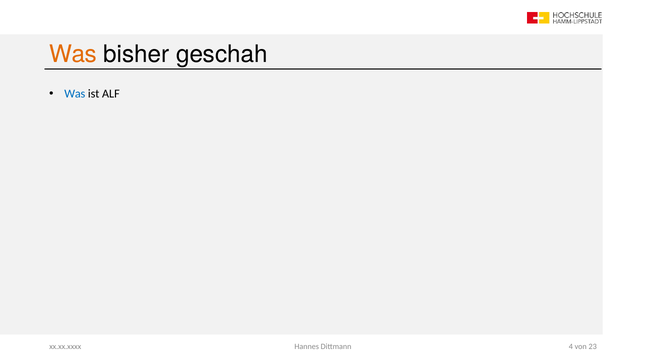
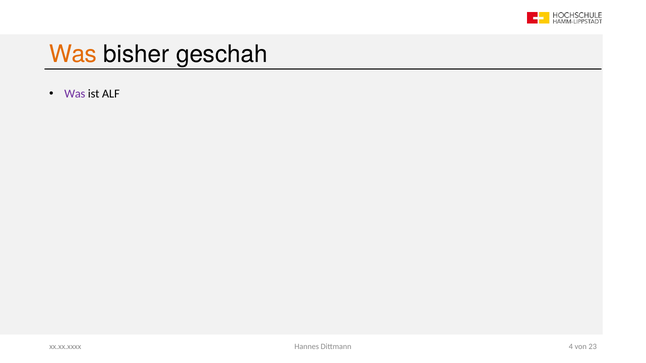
Was colour: blue -> purple (75, 94)
